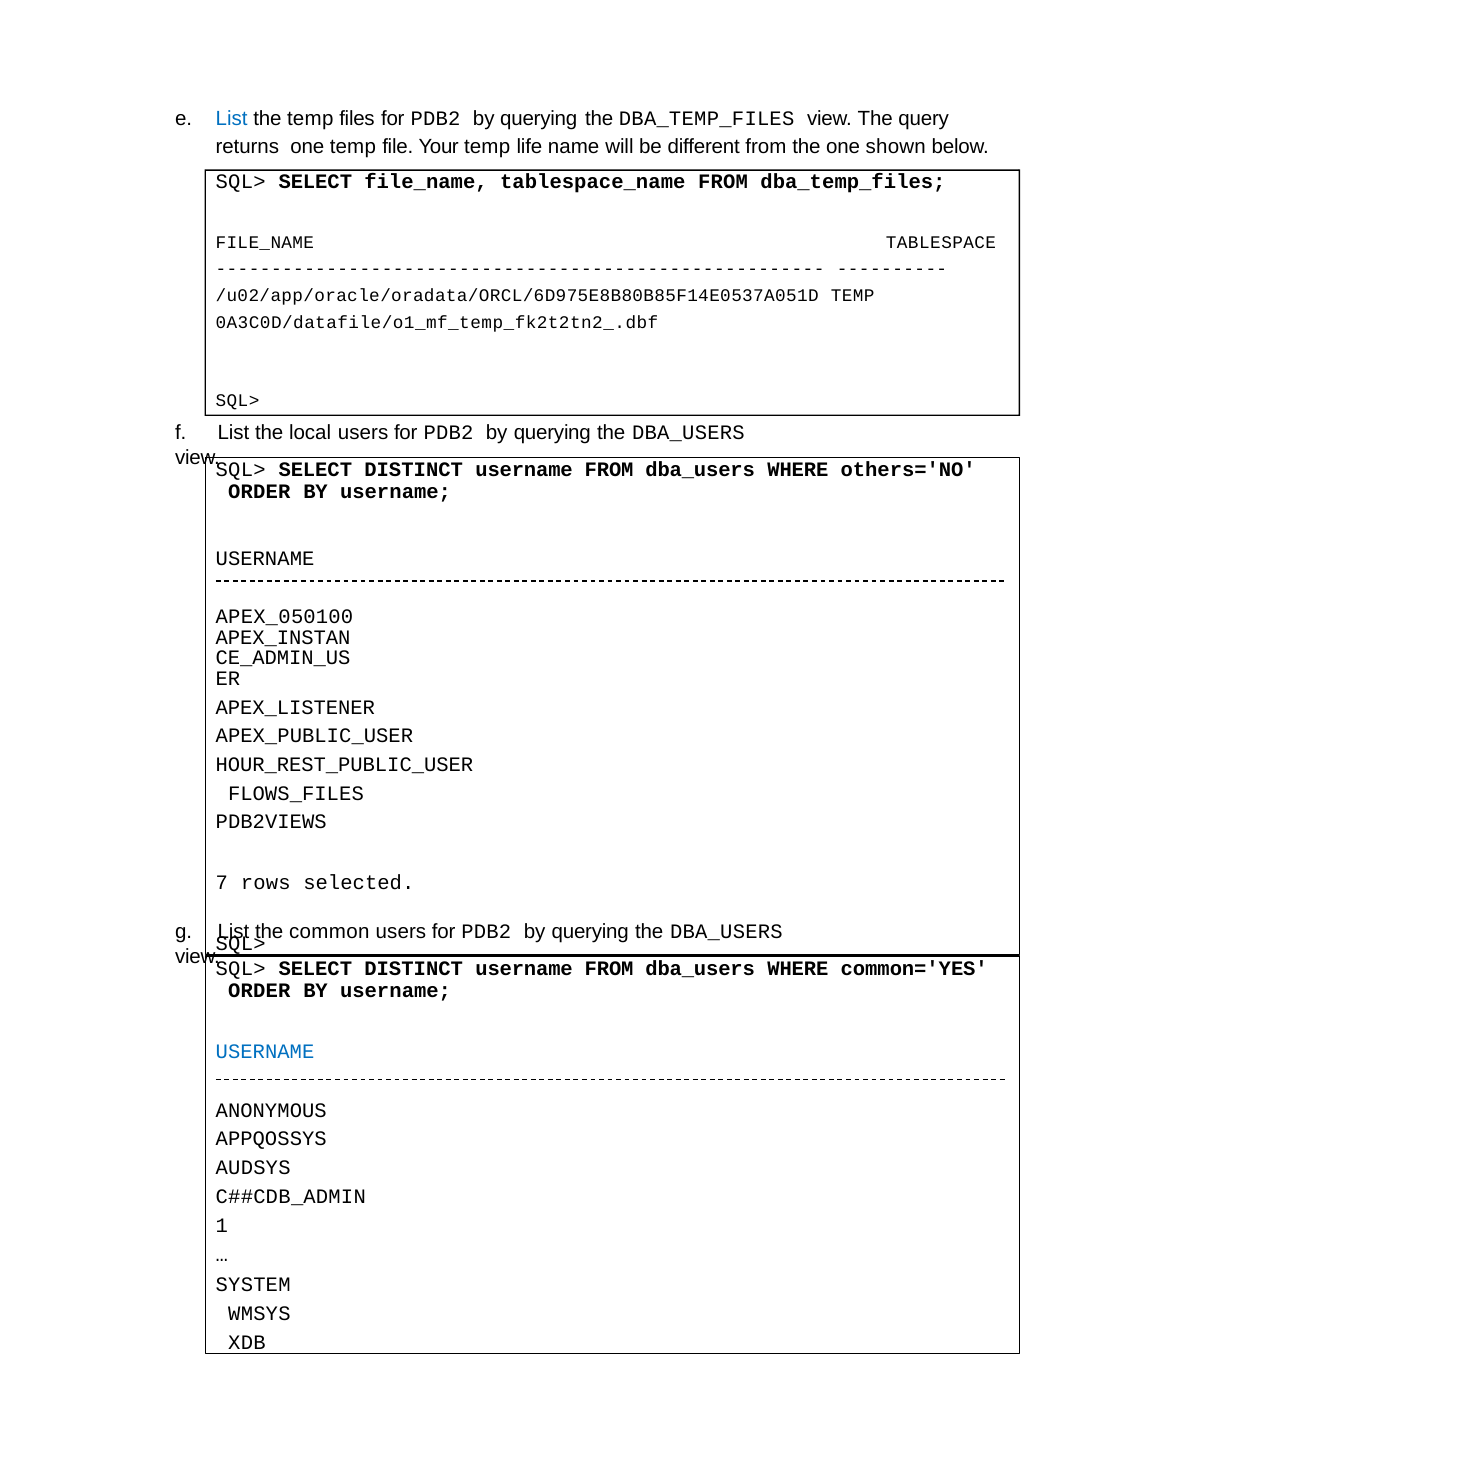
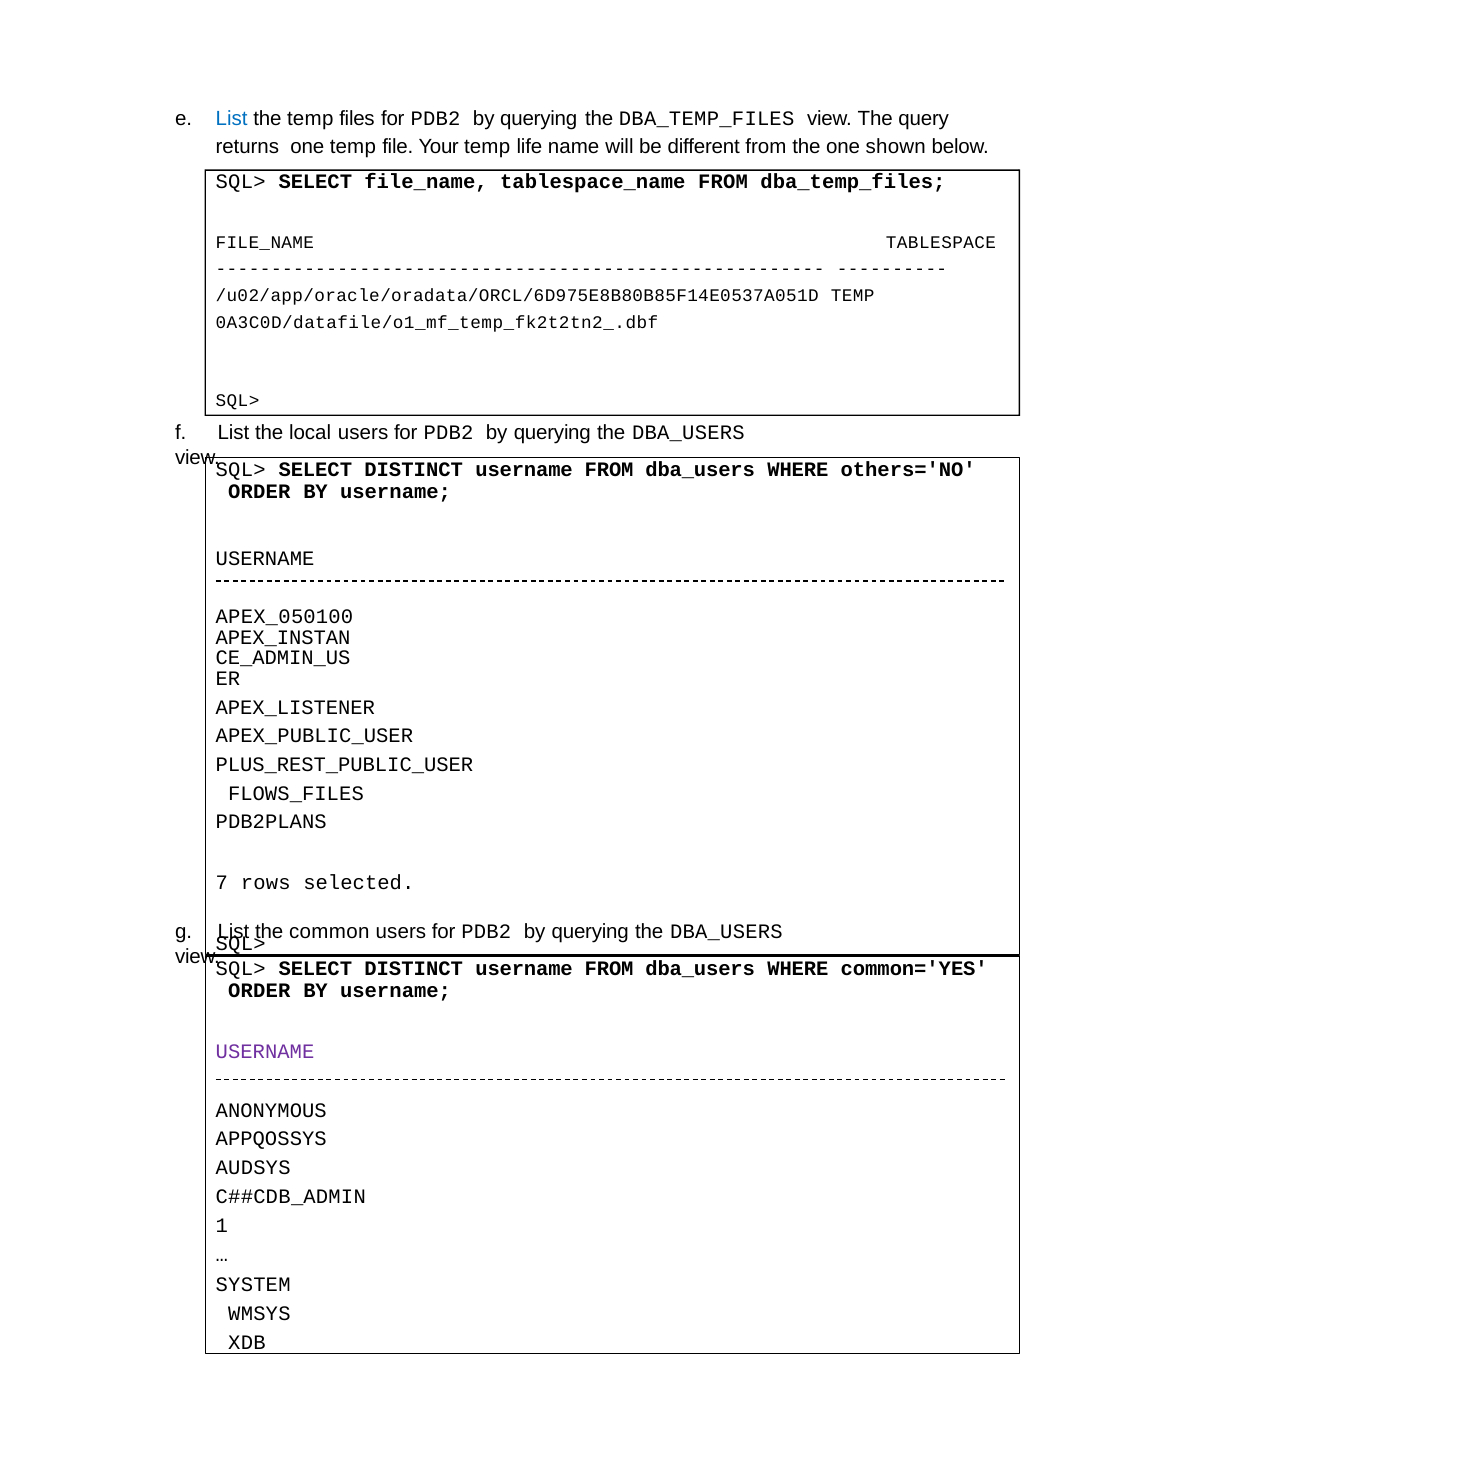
HOUR_REST_PUBLIC_USER: HOUR_REST_PUBLIC_USER -> PLUS_REST_PUBLIC_USER (344, 765)
PDB2VIEWS: PDB2VIEWS -> PDB2PLANS (271, 822)
USERNAME colour: blue -> purple (265, 1051)
